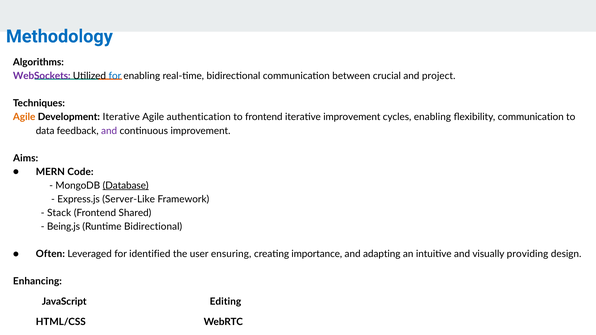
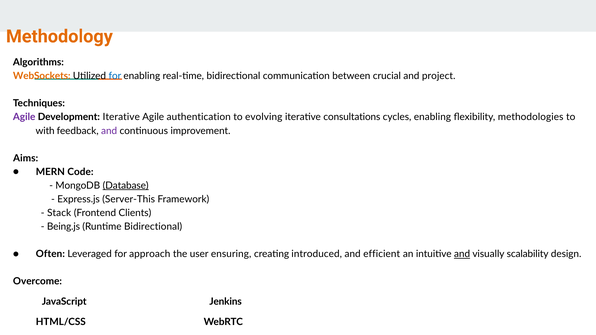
Methodology colour: blue -> orange (59, 36)
WebSockets colour: purple -> orange (42, 76)
Agile colour: orange -> purple (24, 117)
to frontend: frontend -> evolving (264, 117)
iterative improvement: improvement -> consultations (352, 117)
flexibility communication: communication -> methodologies (531, 117)
data: data -> with (45, 131)
Server-Like: Server-Like -> Server-This (129, 199)
Shared: Shared -> Clients (135, 213)
identified: identified -> approach (150, 254)
importance: importance -> introduced (317, 254)
adapting: adapting -> efficient (382, 254)
and underline: none -> present (462, 254)
providing: providing -> scalability (528, 254)
Enhancing: Enhancing -> Overcome (37, 282)
Editing: Editing -> Jenkins (226, 302)
